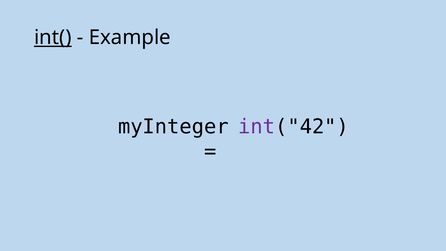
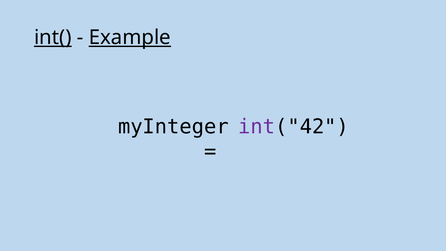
Example underline: none -> present (130, 37)
